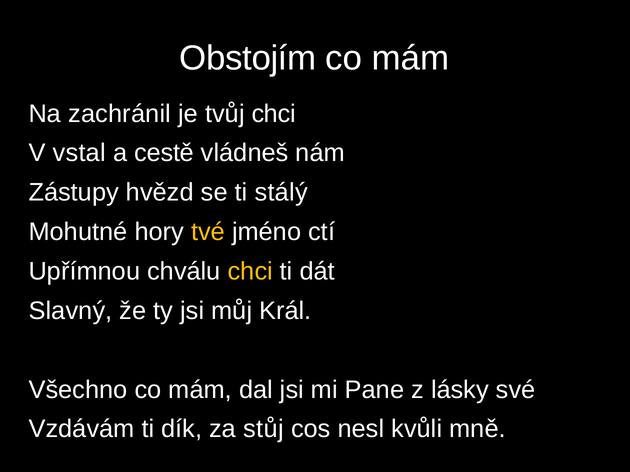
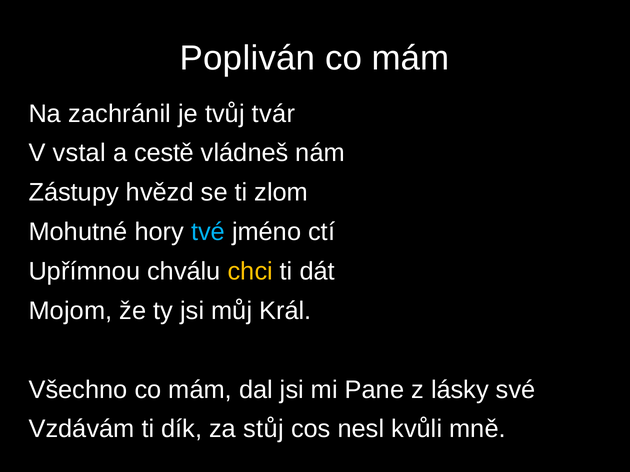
Obstojím: Obstojím -> Popliván (248, 58)
tvůj chci: chci -> tvár (273, 114)
stálý: stálý -> zlom (281, 193)
tvé colour: yellow -> light blue (208, 232)
Slavný: Slavný -> Mojom (70, 311)
